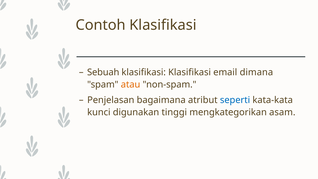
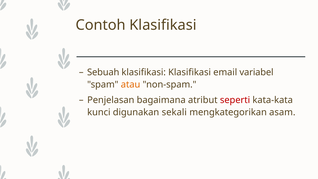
dimana: dimana -> variabel (256, 72)
seperti colour: blue -> red (235, 100)
tinggi: tinggi -> sekali (174, 112)
